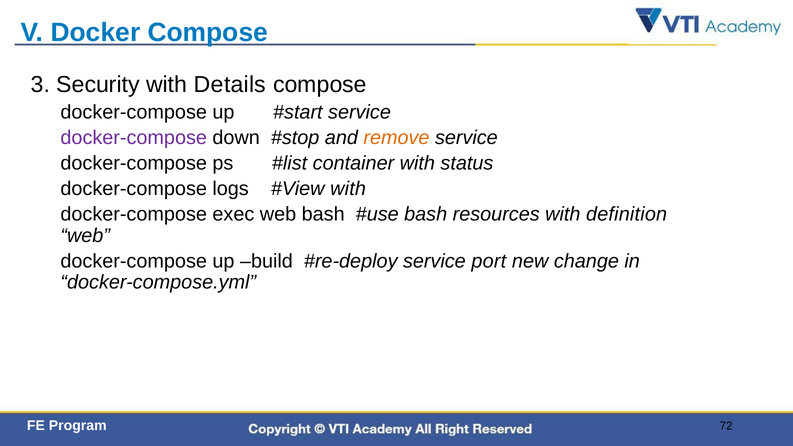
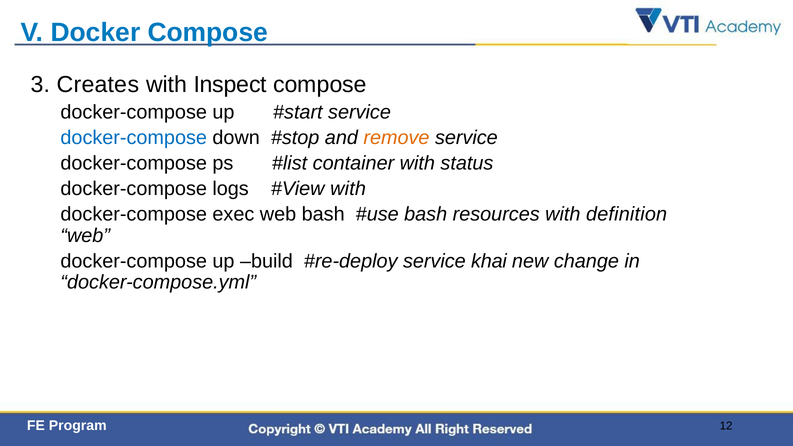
Security: Security -> Creates (98, 85)
Details: Details -> Inspect (230, 85)
docker-compose colour: purple -> blue (134, 138)
port: port -> khai (489, 261)
72: 72 -> 12 (726, 426)
